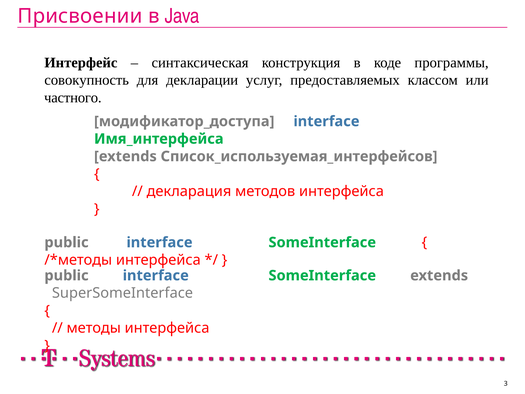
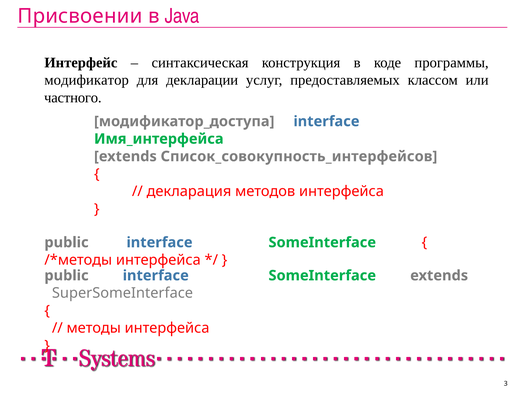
совокупность: совокупность -> модификатор (87, 80)
Список_используемая_интерфейсов: Список_используемая_интерфейсов -> Список_совокупность_интерфейсов (299, 156)
